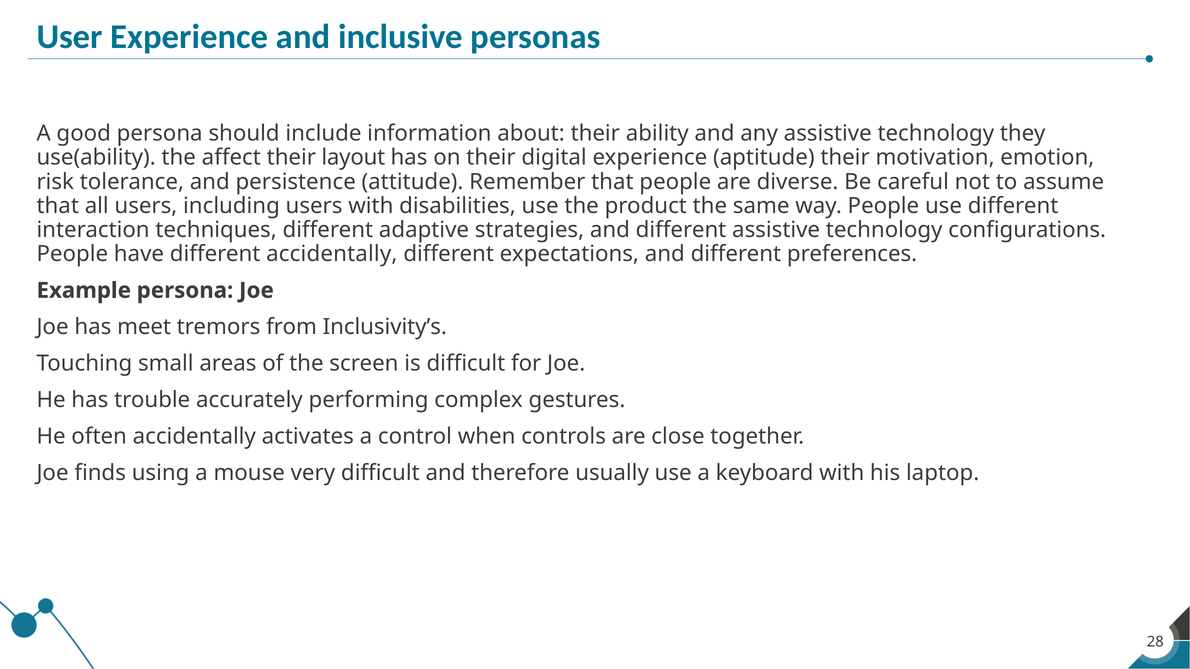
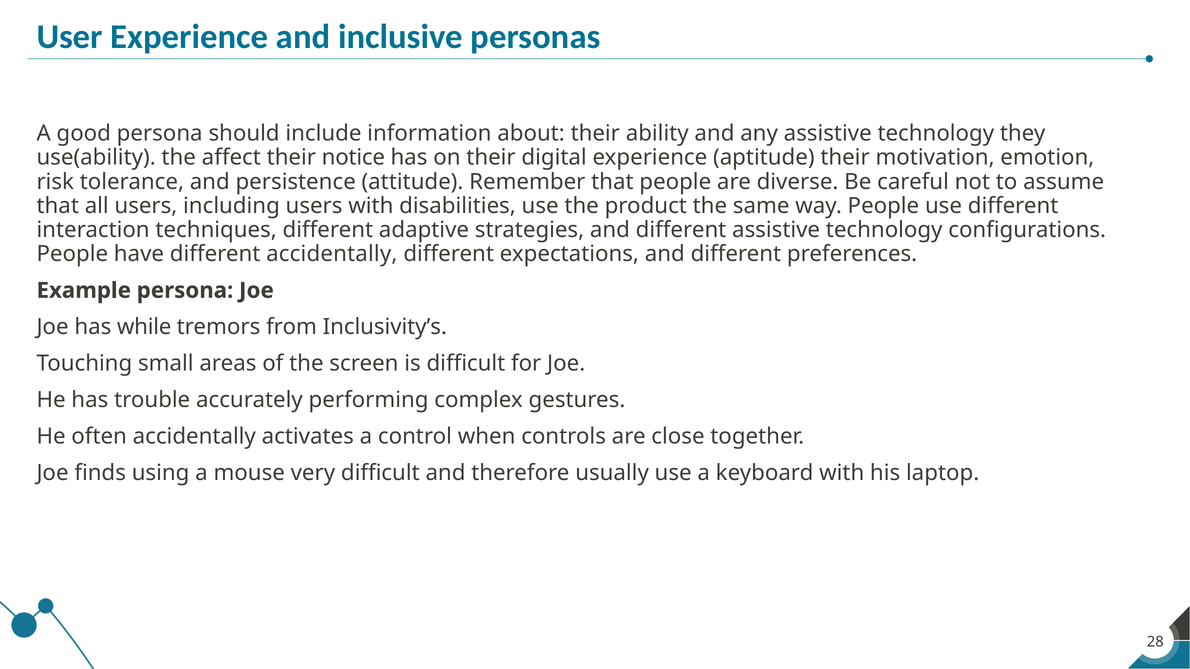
layout: layout -> notice (353, 158)
meet: meet -> while (144, 327)
